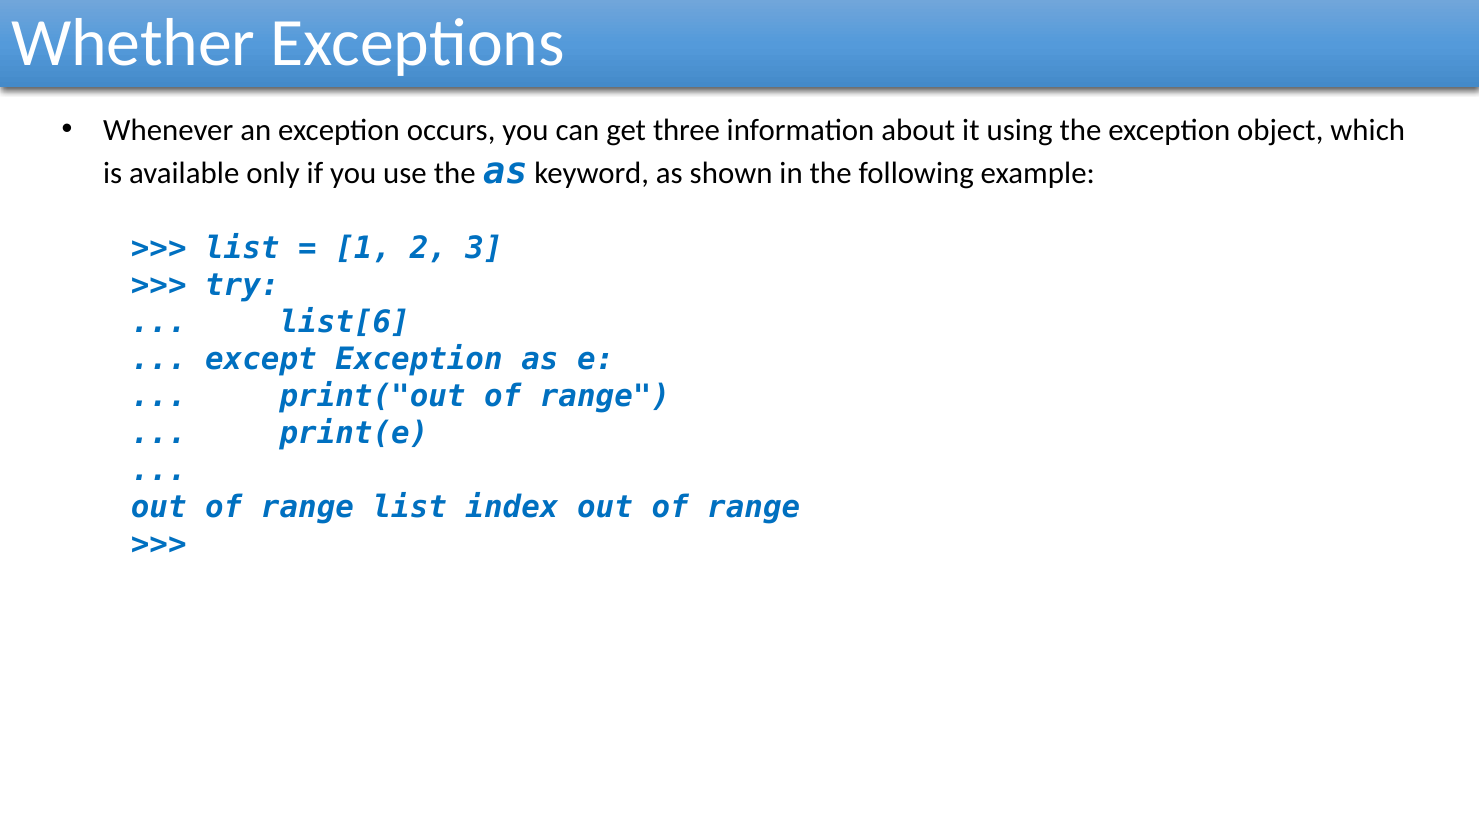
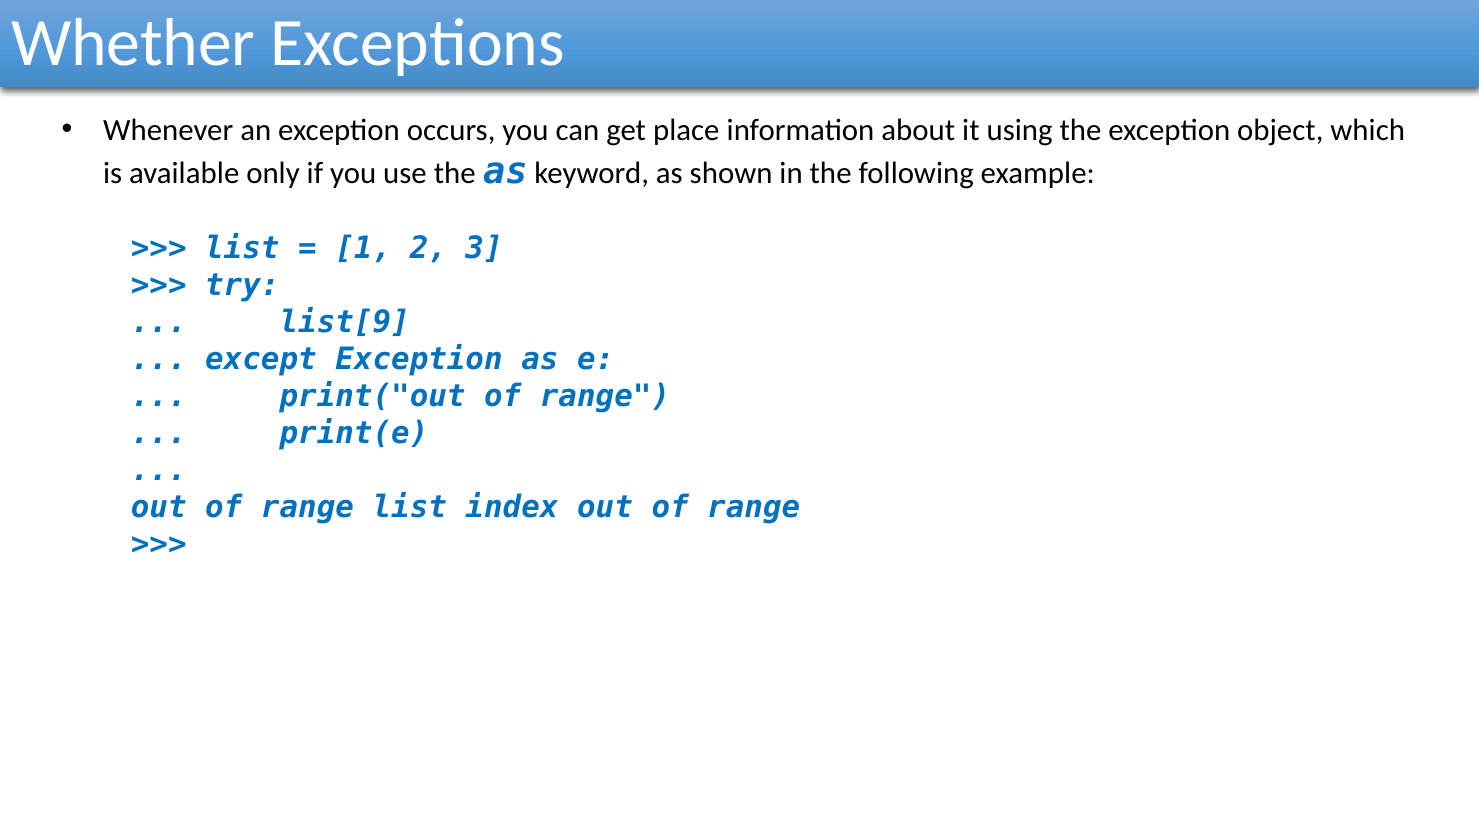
three: three -> place (686, 130)
list[6: list[6 -> list[9 (345, 323)
